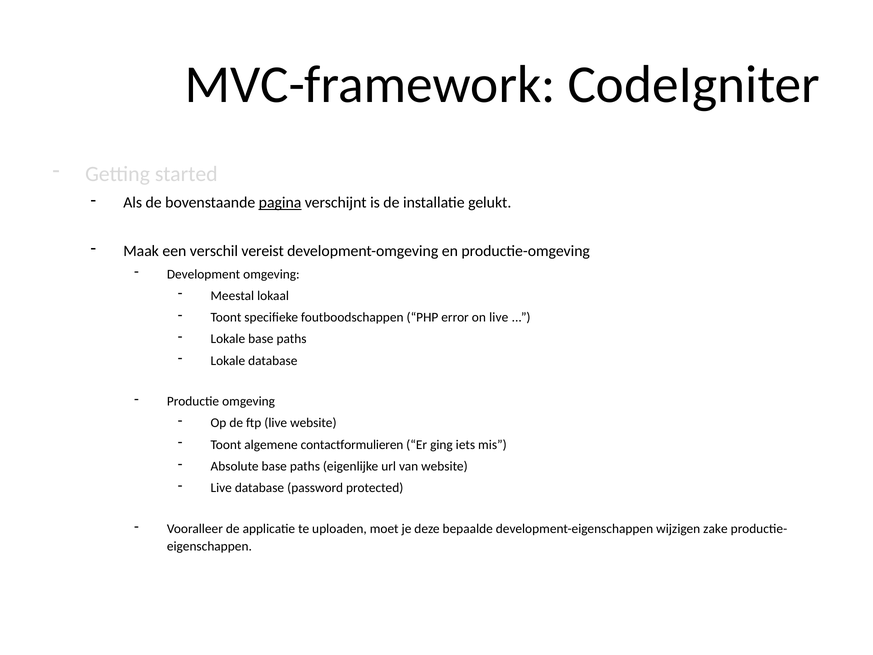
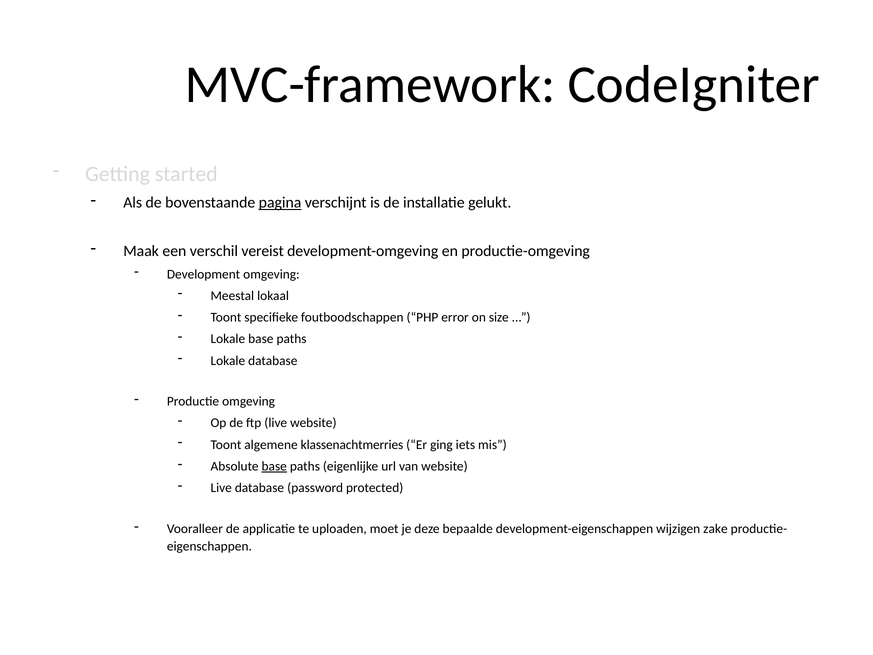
on live: live -> size (499, 317)
contactformulieren: contactformulieren -> klassenachtmerries (352, 445)
base underline: none -> present (274, 466)
